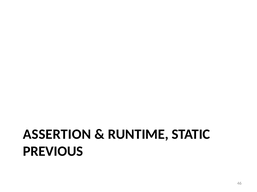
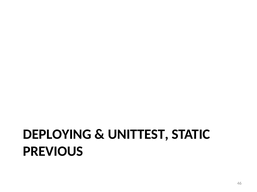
ASSERTION: ASSERTION -> DEPLOYING (57, 135)
RUNTIME: RUNTIME -> UNITTEST (138, 135)
